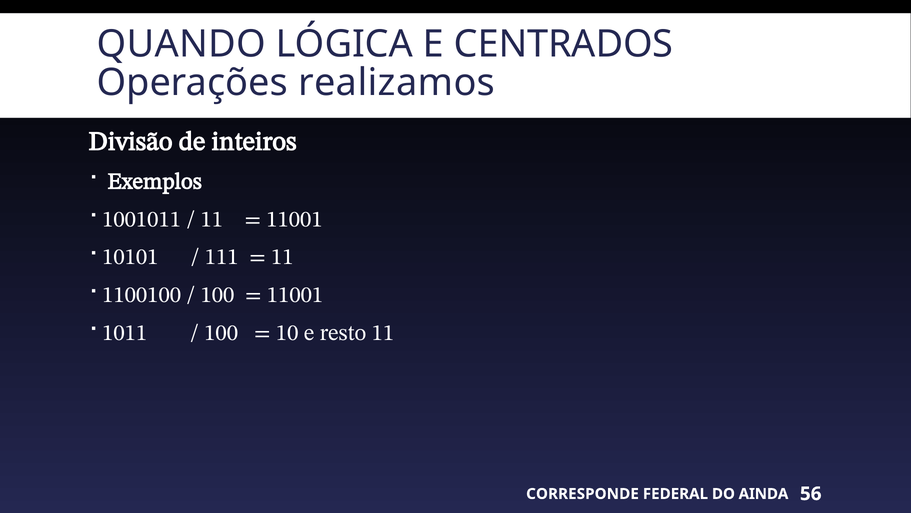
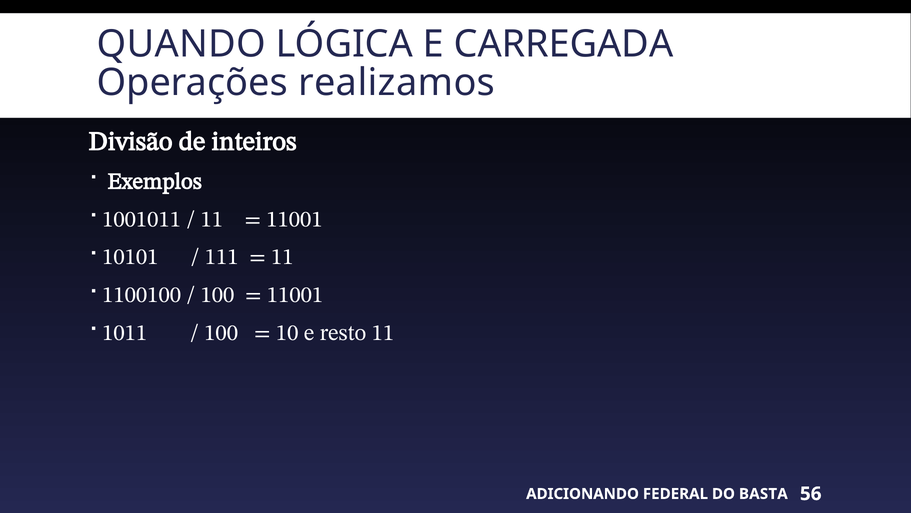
CENTRADOS: CENTRADOS -> CARREGADA (564, 44)
CORRESPONDE: CORRESPONDE -> ADICIONANDO (583, 493)
AINDA: AINDA -> BASTA (763, 493)
